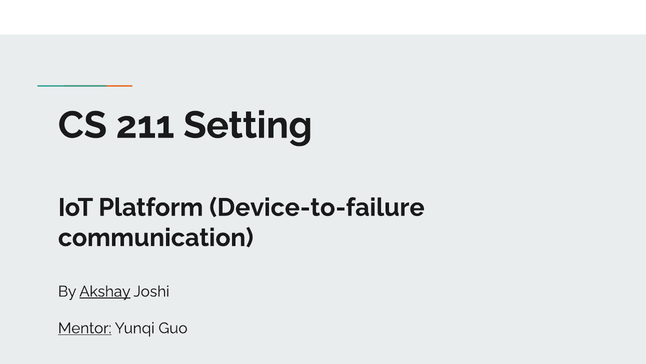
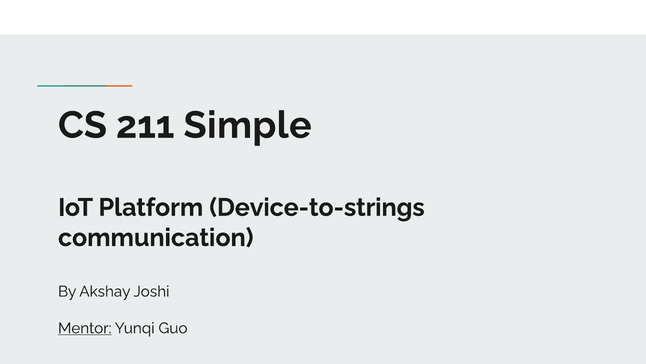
Setting: Setting -> Simple (248, 125)
Device-to-failure: Device-to-failure -> Device-to-strings (317, 207)
Akshay underline: present -> none (105, 291)
